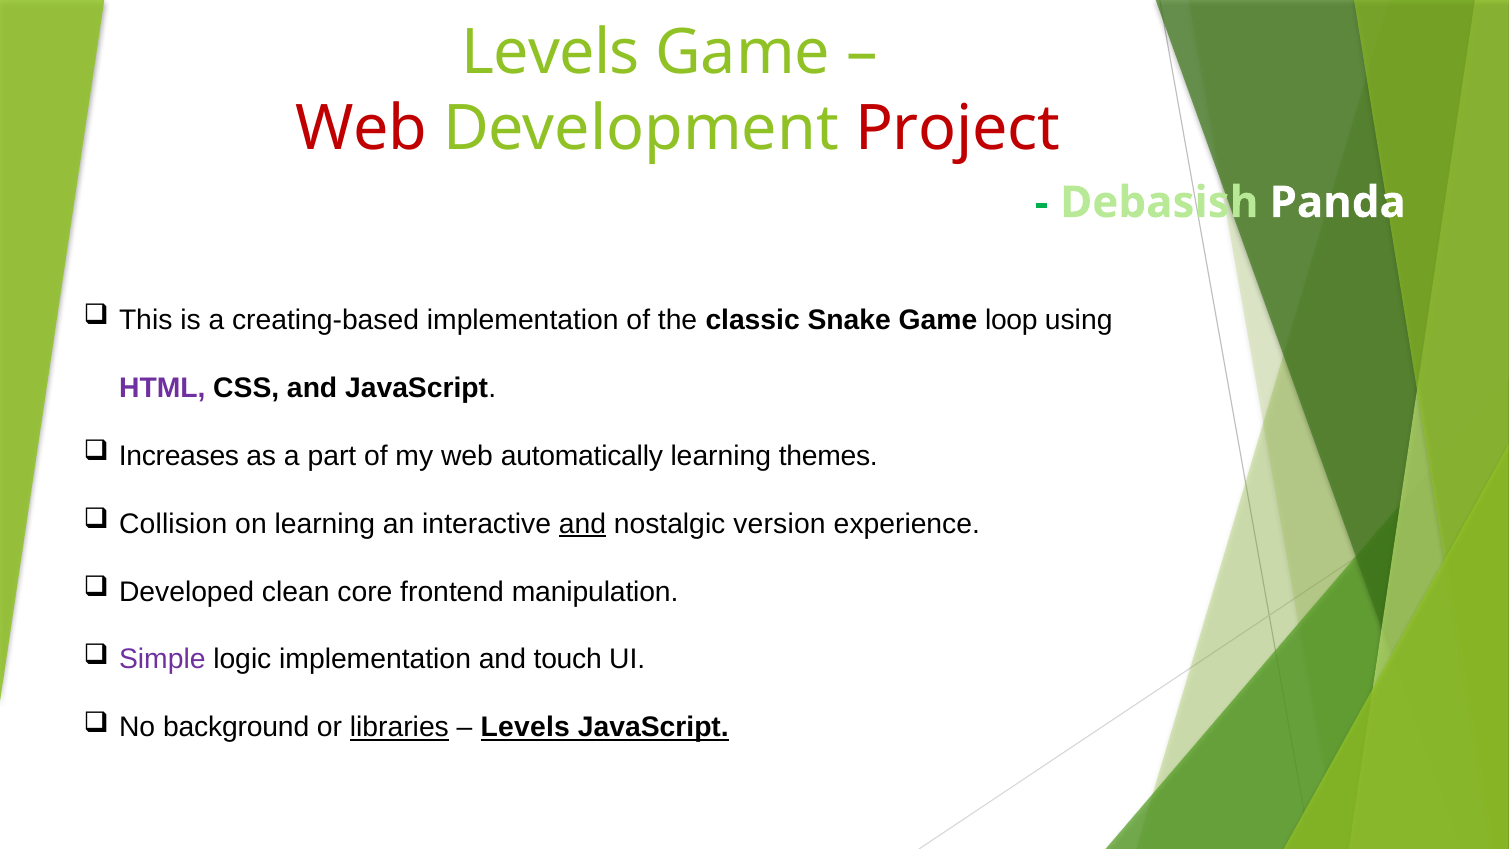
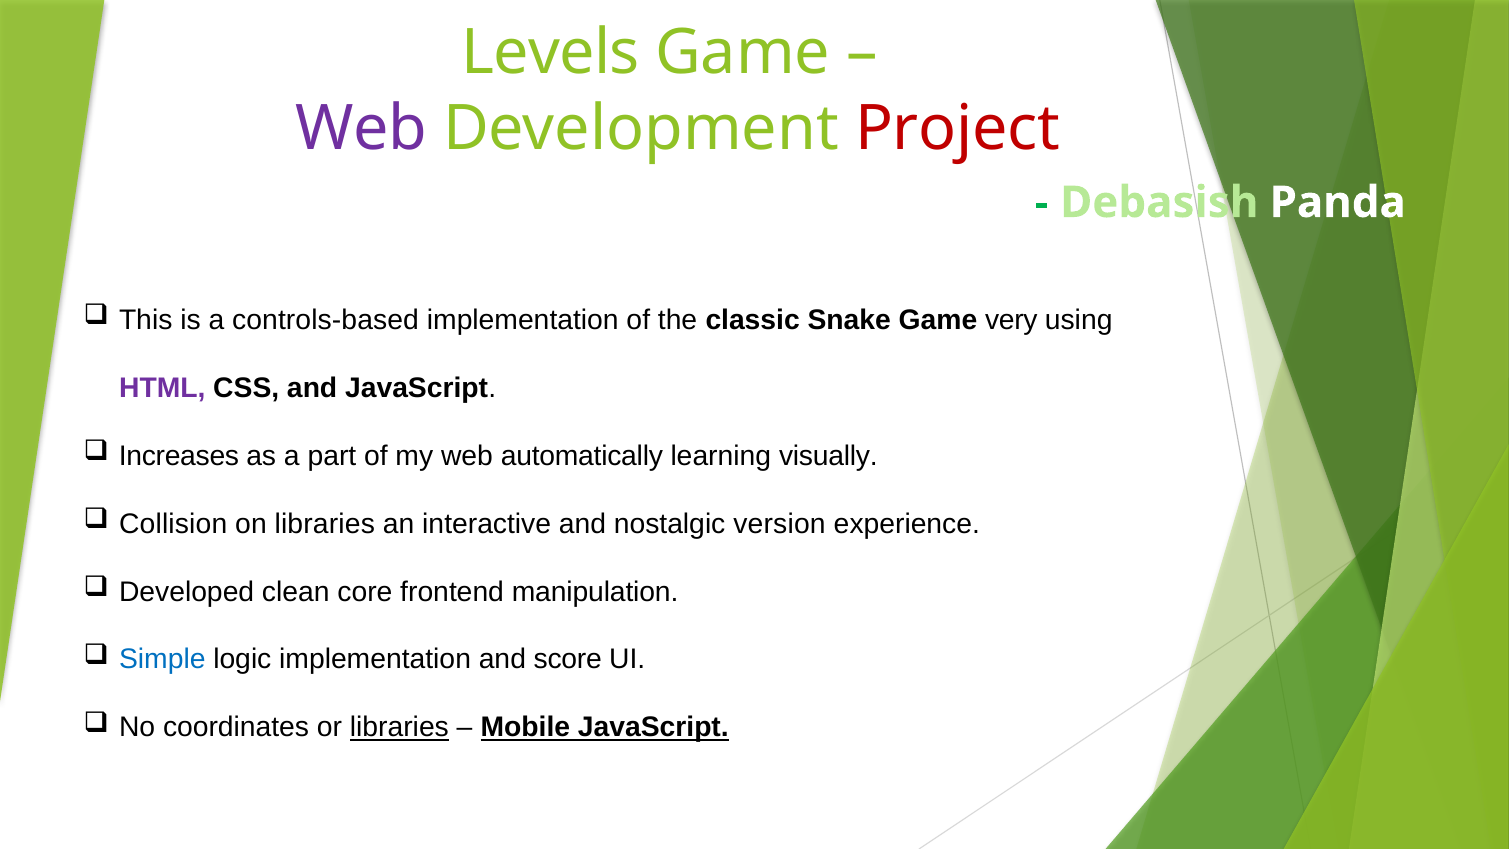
Web colour: red -> purple (361, 128)
creating-based: creating-based -> controls-based (326, 320)
loop: loop -> very (1011, 320)
themes: themes -> visually (828, 456)
on learning: learning -> libraries (325, 524)
and underline: present -> none (582, 524)
Simple colour: purple -> blue (162, 660)
touch: touch -> score (568, 660)
background: background -> coordinates (236, 727)
Levels: Levels -> Mobile (525, 727)
